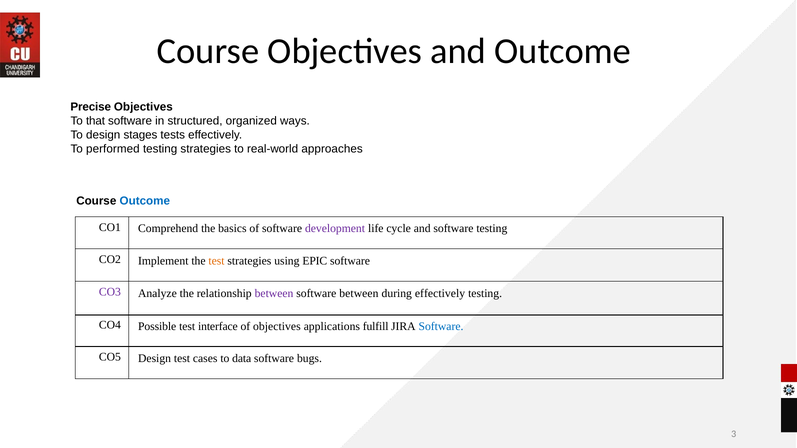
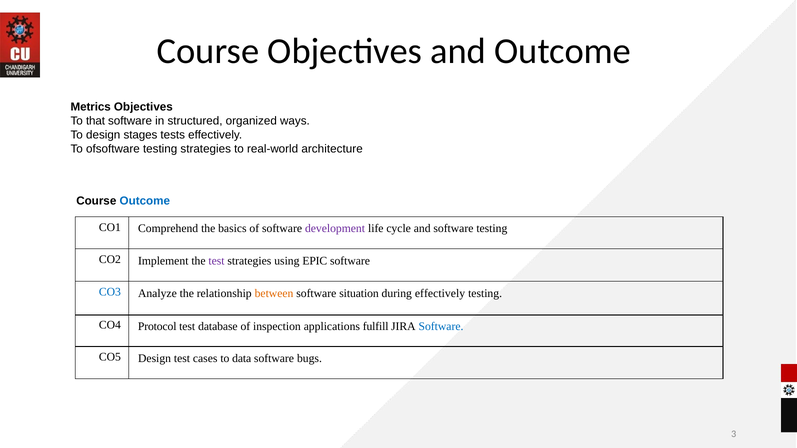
Precise: Precise -> Metrics (91, 107)
performed: performed -> ofsoftware (113, 149)
approaches: approaches -> architecture (332, 149)
test colour: orange -> purple (216, 261)
CO3 colour: purple -> blue (110, 292)
between colour: purple -> orange (274, 294)
software between: between -> situation (359, 294)
Possible: Possible -> Protocol (157, 327)
interface: interface -> database (218, 327)
of objectives: objectives -> inspection (277, 327)
